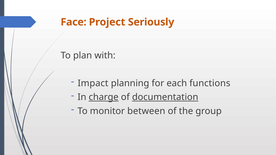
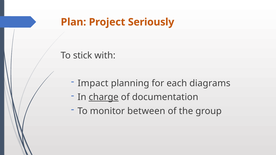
Face: Face -> Plan (73, 22)
plan: plan -> stick (83, 56)
functions: functions -> diagrams (210, 83)
documentation underline: present -> none (165, 97)
